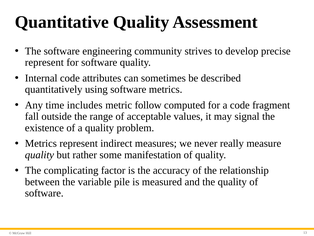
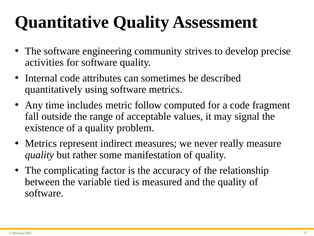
represent: represent -> activities (44, 62)
pile: pile -> tied (122, 181)
